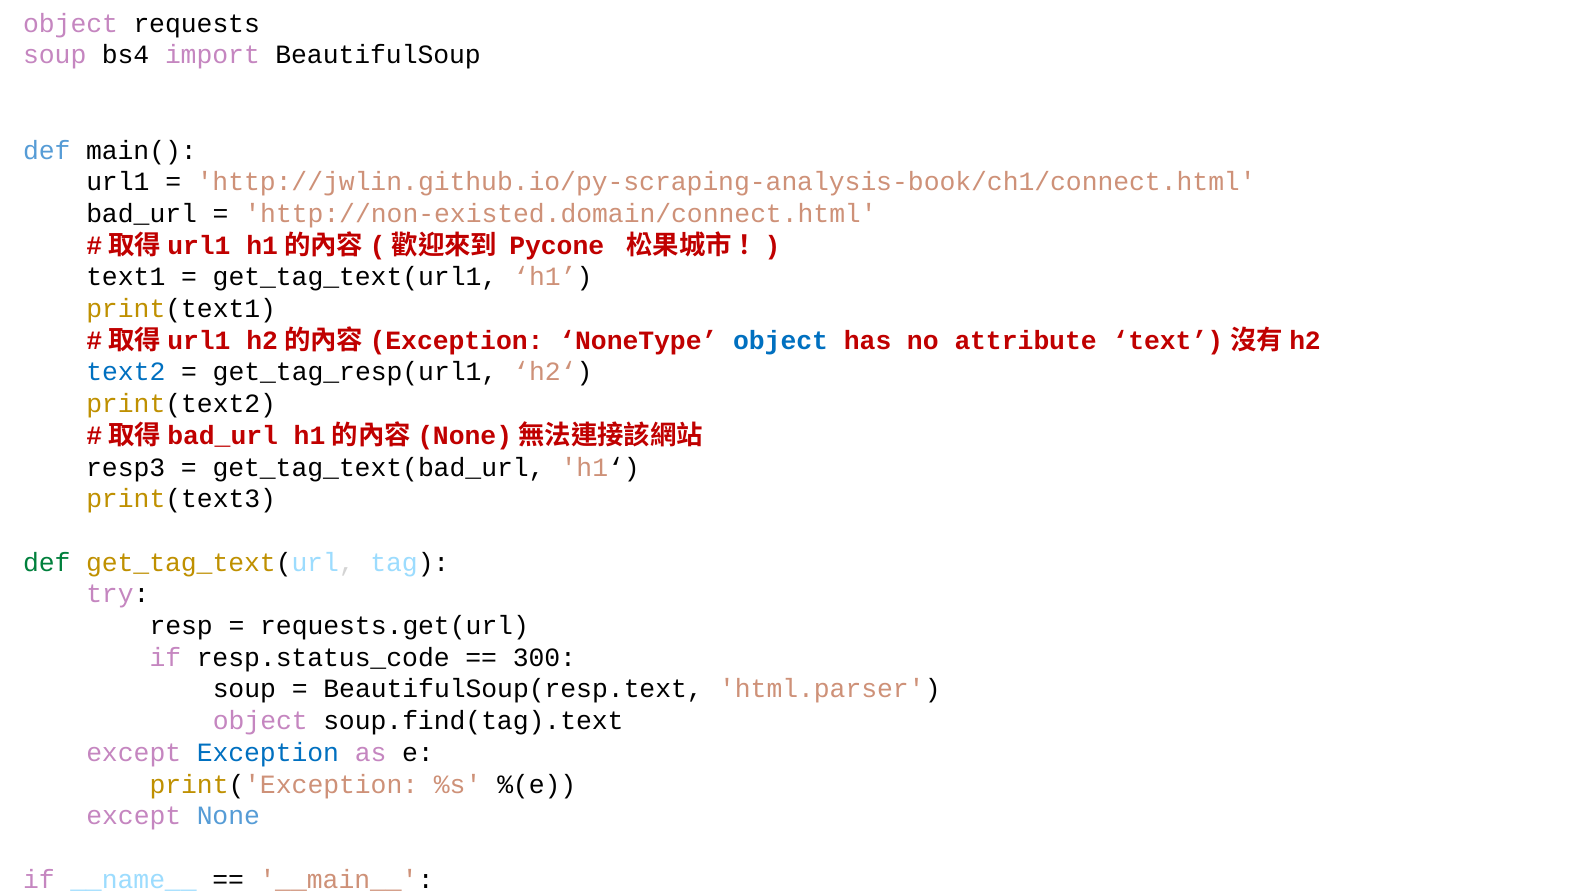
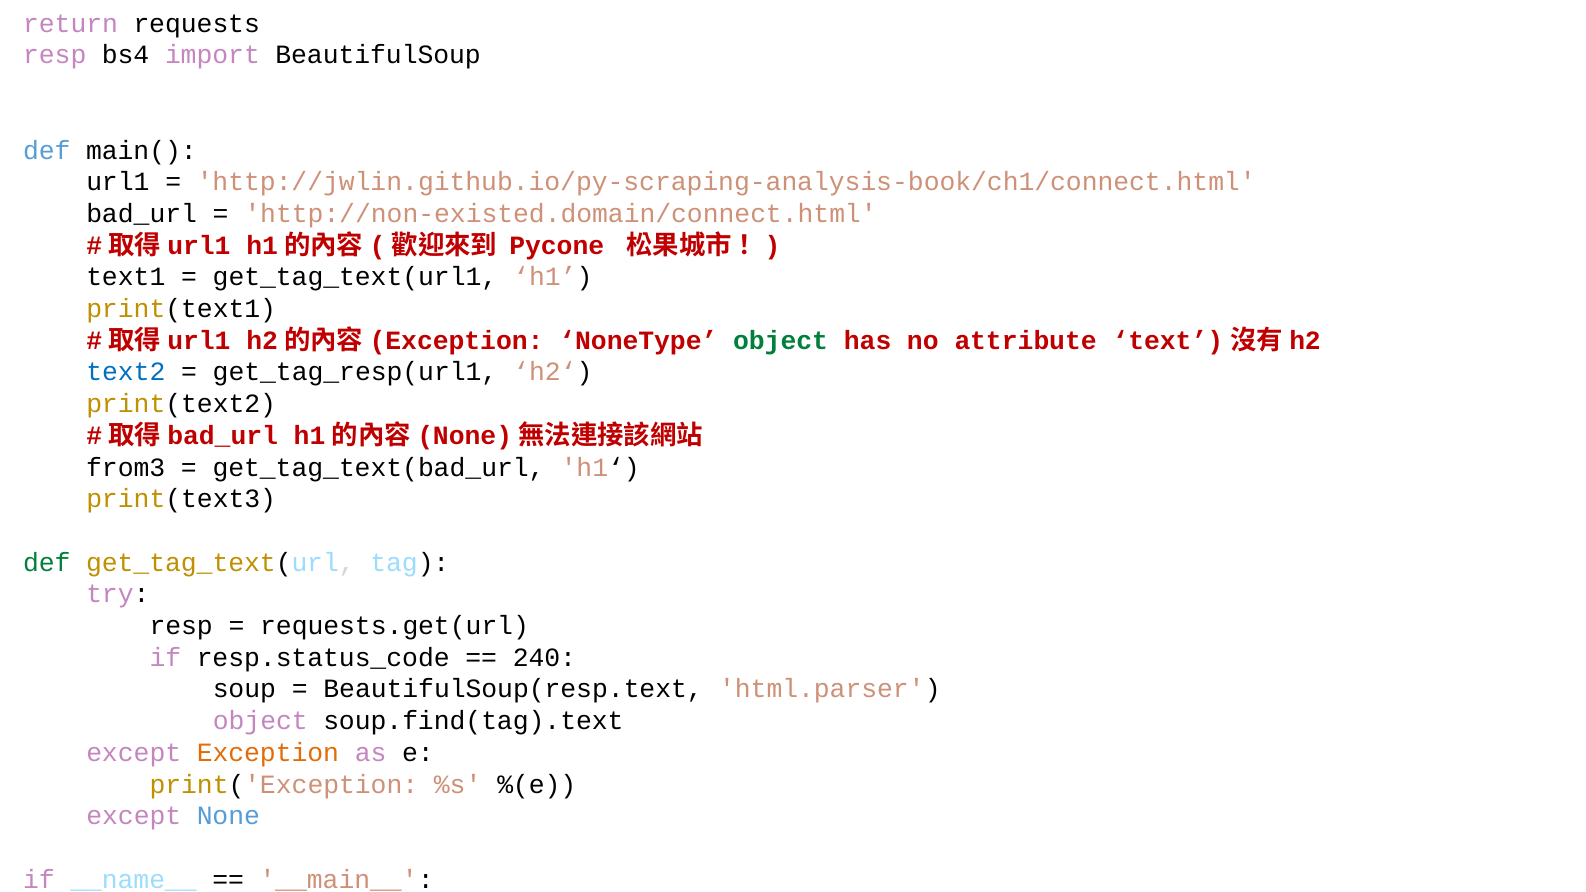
object: object -> return (71, 24)
soup: soup -> resp (55, 55)
object colour: blue -> green (781, 341)
resp3: resp3 -> from3 (126, 467)
300: 300 -> 240 (544, 658)
Exception colour: blue -> orange (268, 753)
